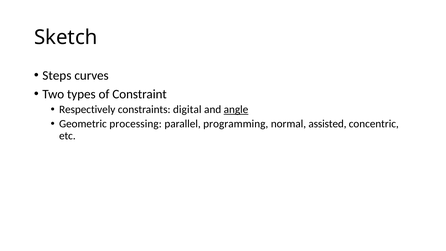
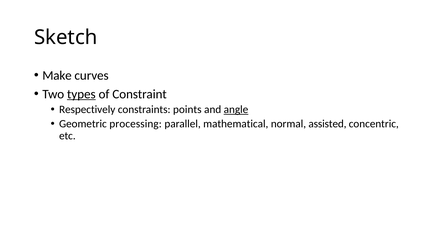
Steps: Steps -> Make (57, 75)
types underline: none -> present (81, 94)
digital: digital -> points (187, 109)
programming: programming -> mathematical (236, 124)
